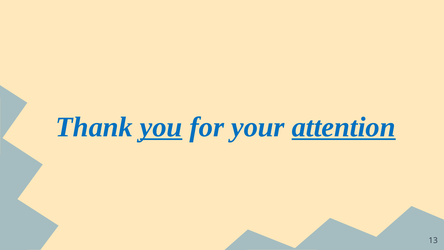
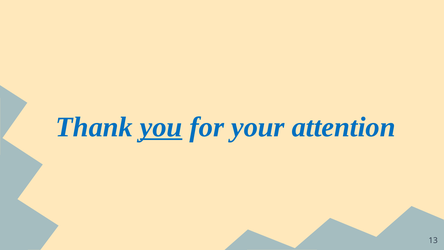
attention underline: present -> none (344, 127)
